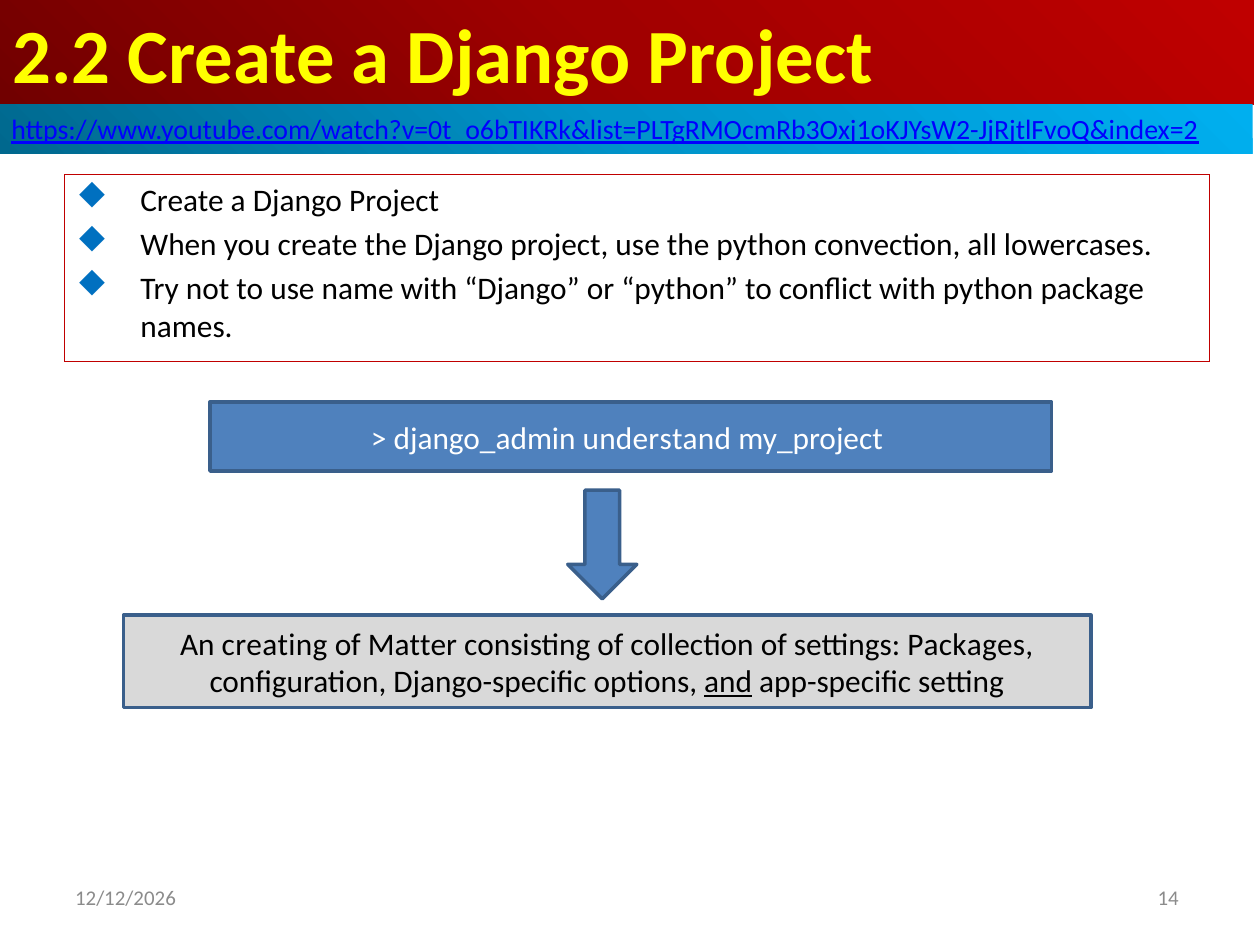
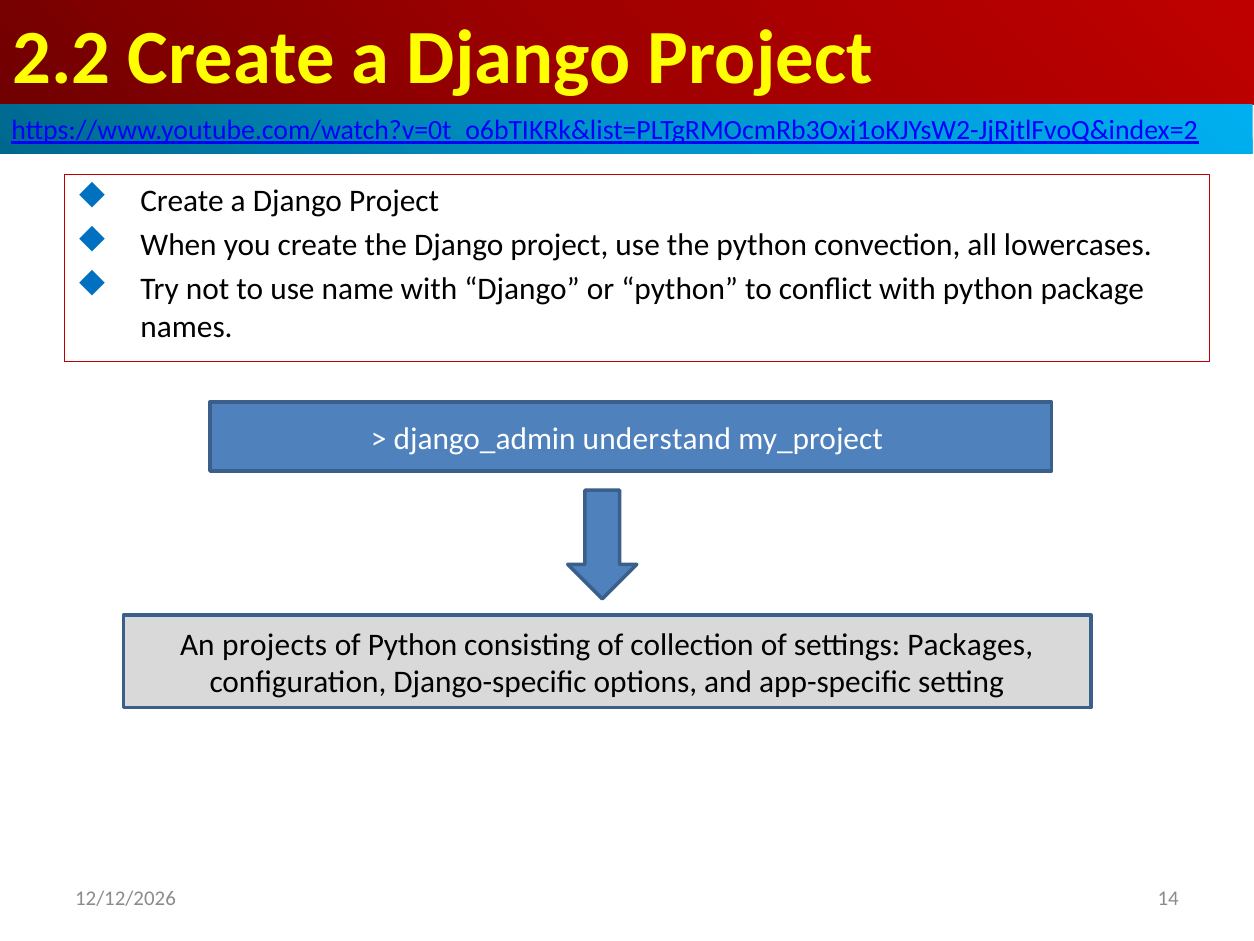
creating: creating -> projects (275, 644)
of Matter: Matter -> Python (413, 644)
and underline: present -> none (728, 682)
